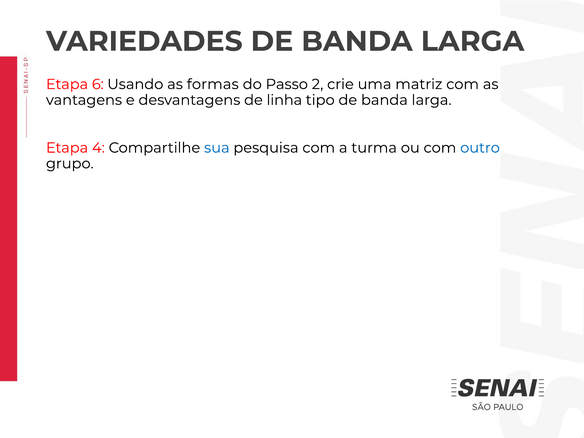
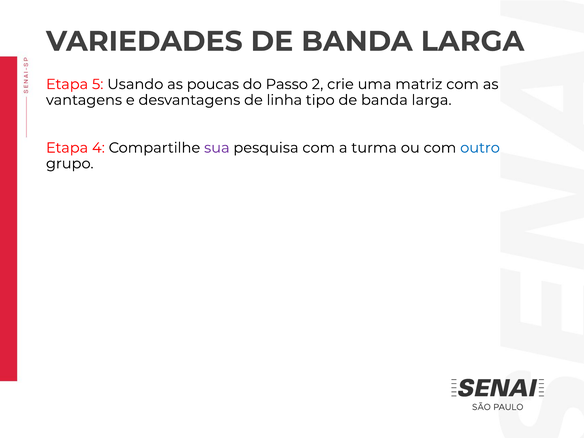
6: 6 -> 5 (98, 84)
formas: formas -> poucas (213, 84)
sua colour: blue -> purple (217, 148)
